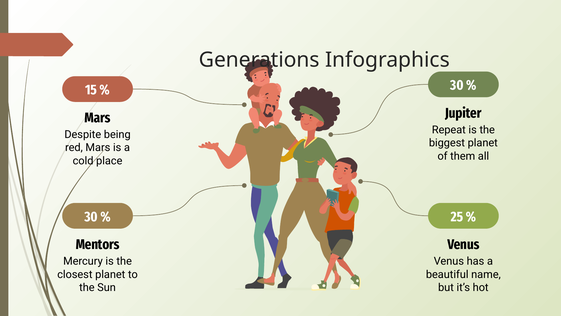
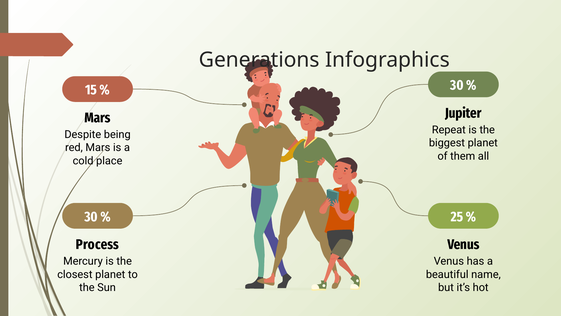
Mentors: Mentors -> Process (97, 244)
